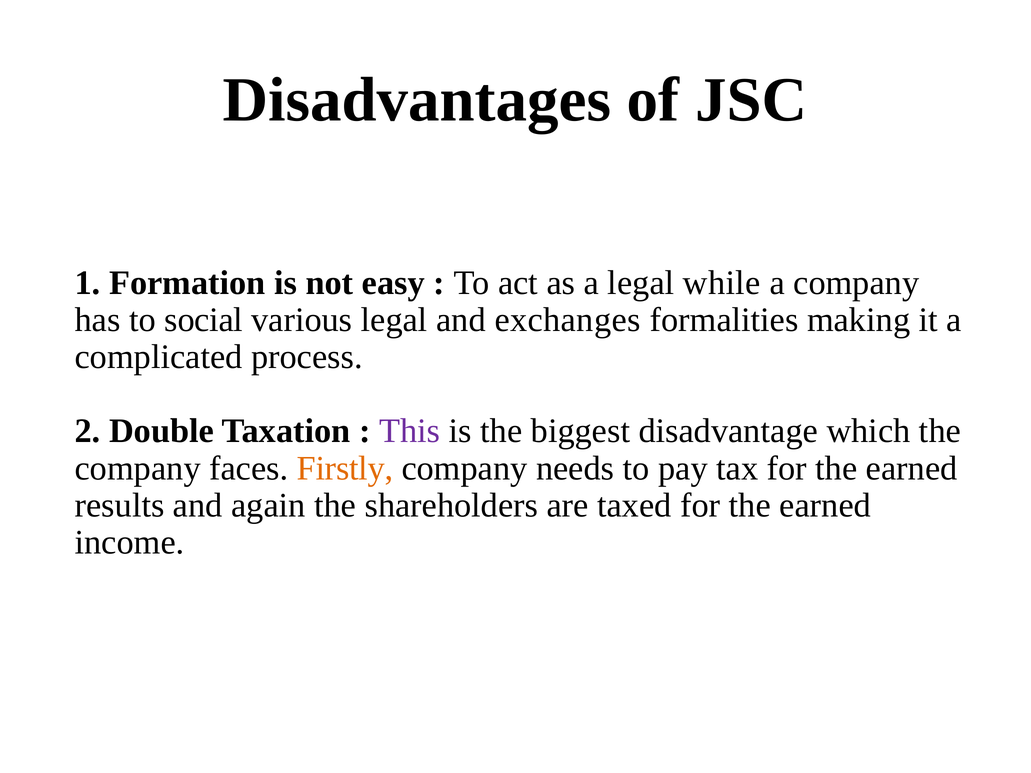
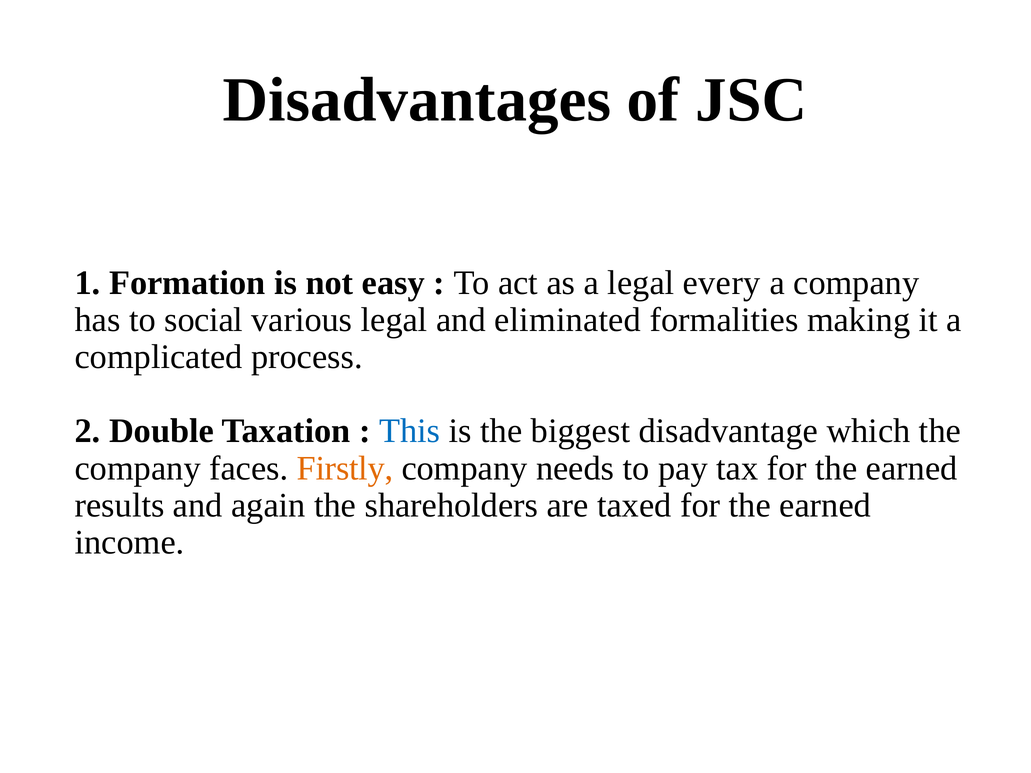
while: while -> every (722, 283)
exchanges: exchanges -> eliminated (568, 320)
This colour: purple -> blue (410, 431)
